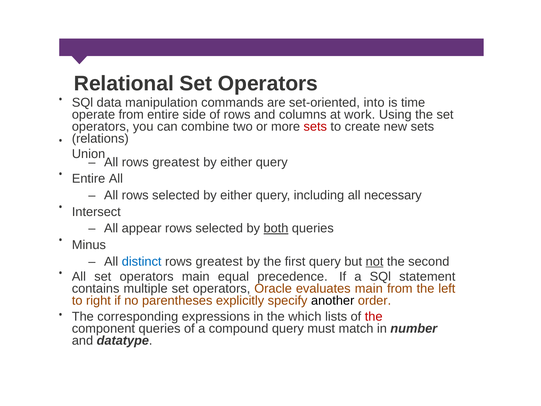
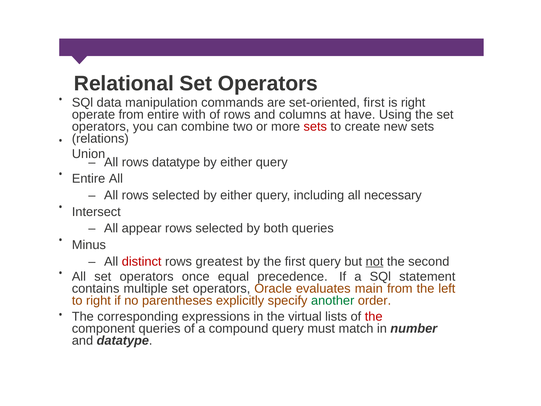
set-oriented into: into -> first (374, 103)
is time: time -> right (413, 103)
side: side -> with (194, 115)
work: work -> have (360, 115)
All rows greatest: greatest -> datatype (176, 162)
both underline: present -> none (276, 228)
distinct colour: blue -> red (142, 261)
operators main: main -> once (196, 276)
another colour: black -> green (333, 300)
which: which -> virtual (305, 316)
